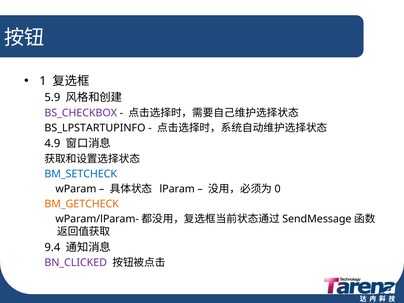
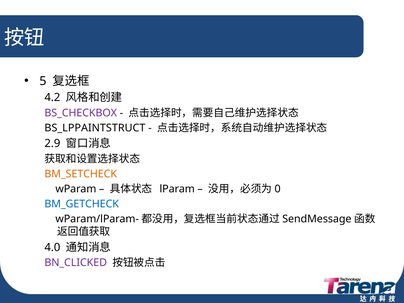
1: 1 -> 5 (43, 81)
5.9: 5.9 -> 4.2 (52, 98)
BS_LPSTARTUPINFO: BS_LPSTARTUPINFO -> BS_LPPAINTSTRUCT (95, 128)
4.9: 4.9 -> 2.9 (52, 144)
BM_SETCHECK colour: blue -> orange (81, 174)
BM_GETCHECK colour: orange -> blue (82, 204)
9.4: 9.4 -> 4.0 (52, 247)
